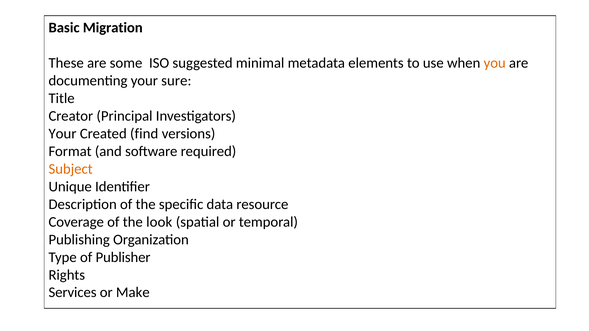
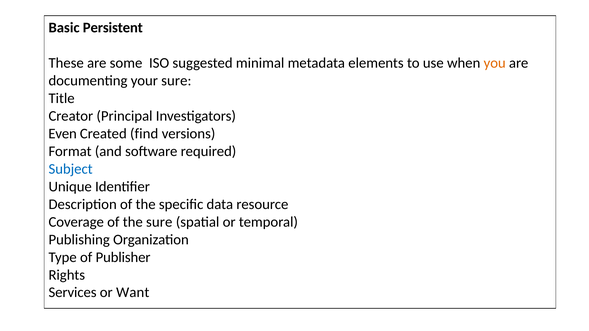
Migration: Migration -> Persistent (113, 28)
Your: Your -> Even (63, 134)
Subject colour: orange -> blue (71, 169)
the look: look -> sure (159, 222)
Make: Make -> Want (133, 293)
